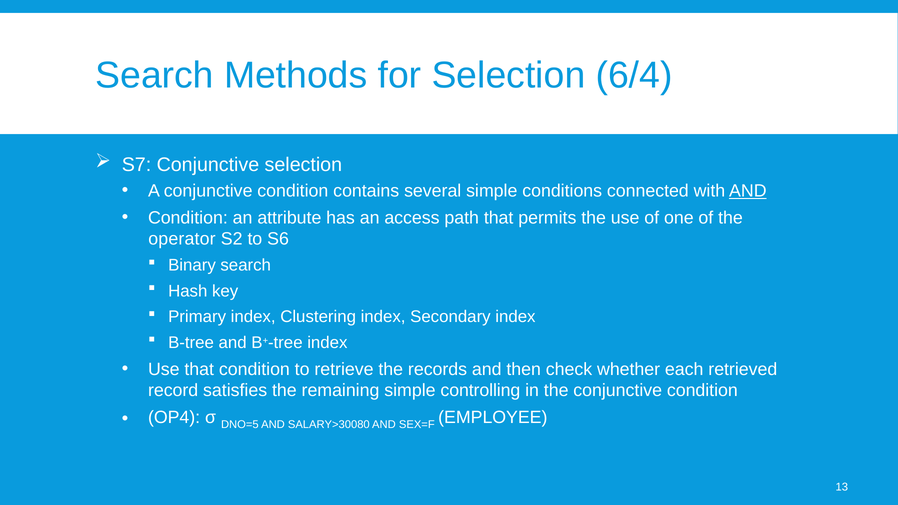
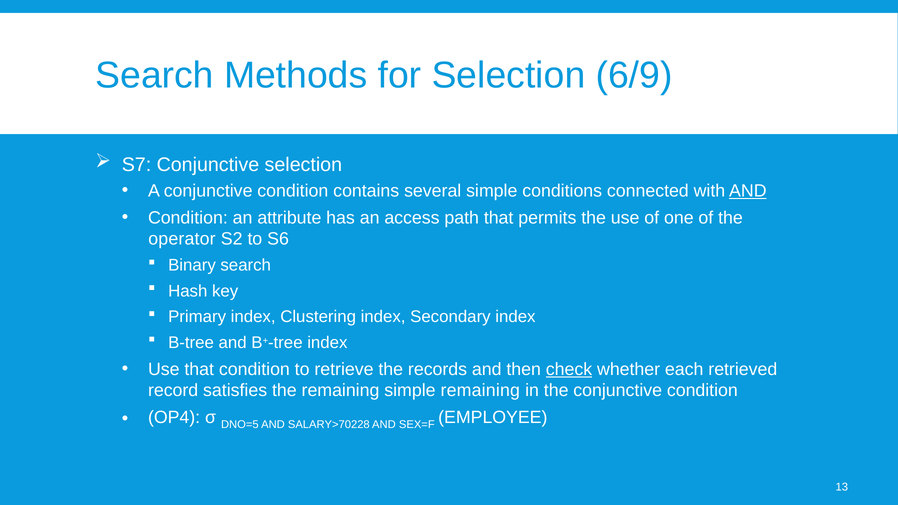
6/4: 6/4 -> 6/9 (634, 76)
check underline: none -> present (569, 369)
simple controlling: controlling -> remaining (480, 391)
SALARY>30080: SALARY>30080 -> SALARY>70228 (329, 424)
